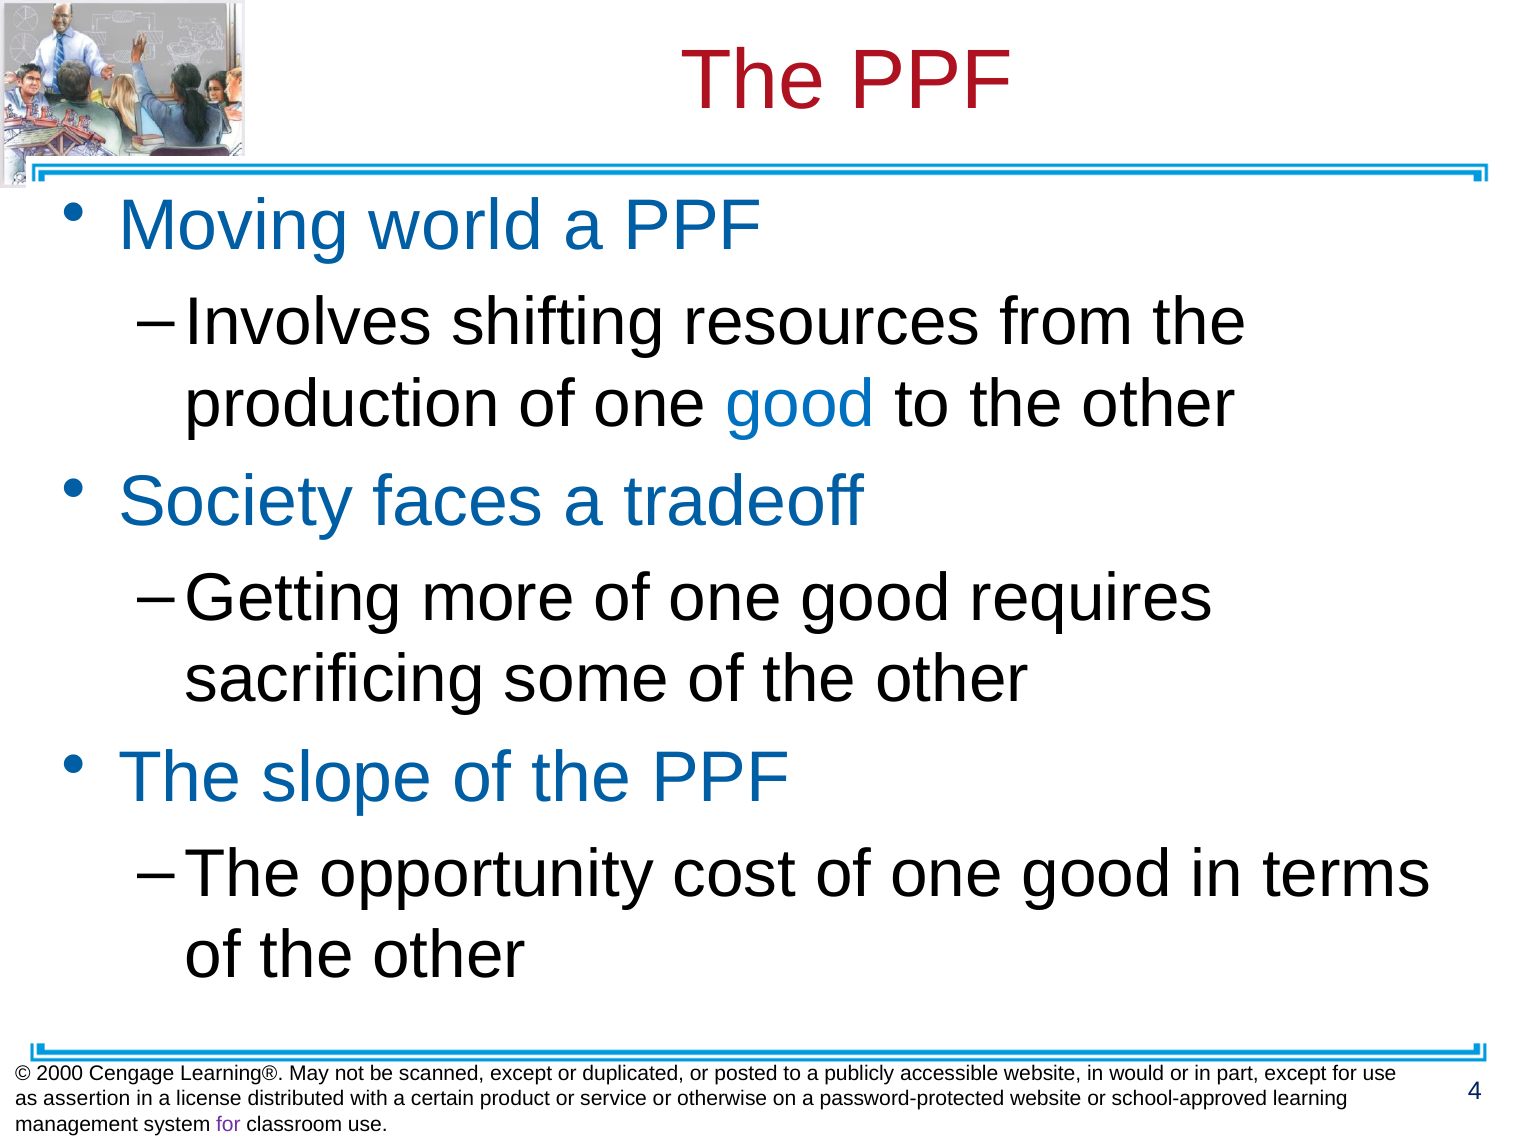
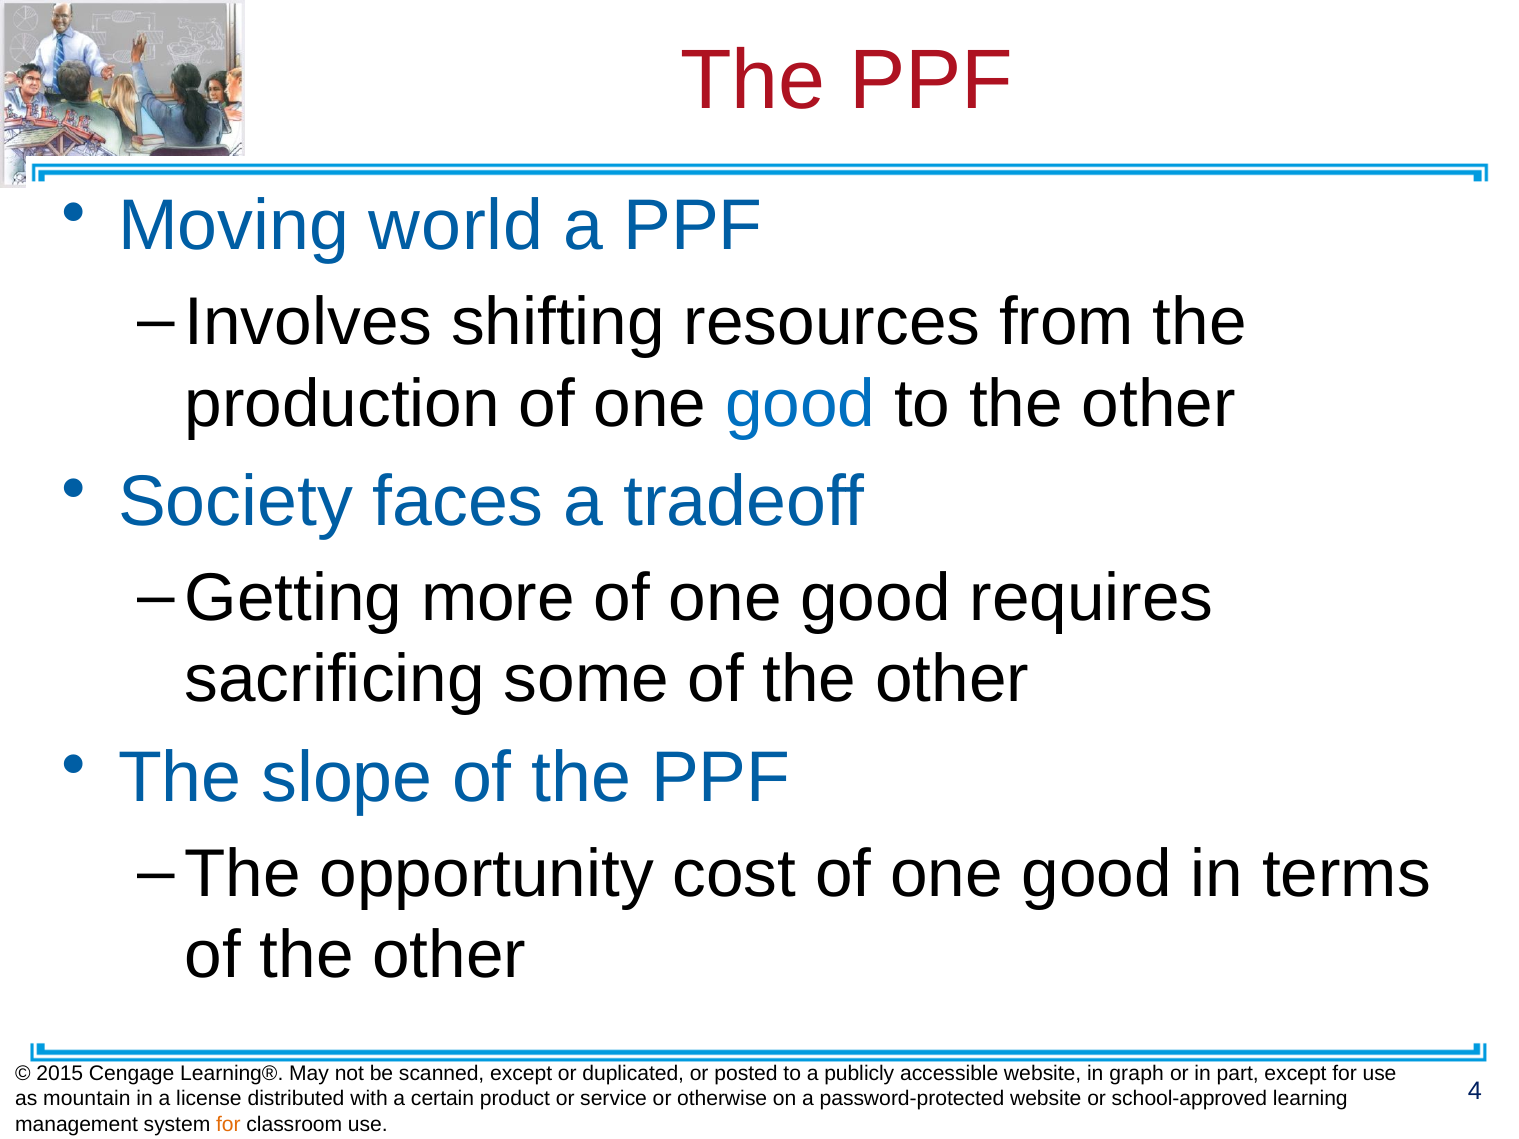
2000: 2000 -> 2015 (60, 1074)
would: would -> graph (1137, 1074)
assertion: assertion -> mountain (87, 1099)
for colour: purple -> orange (228, 1125)
